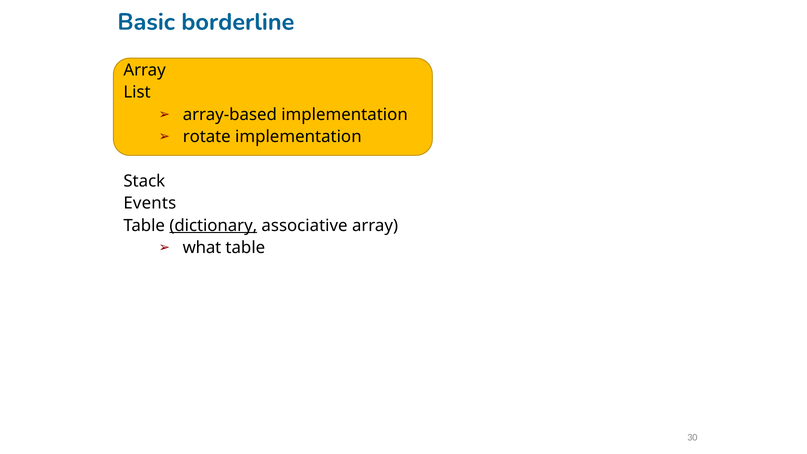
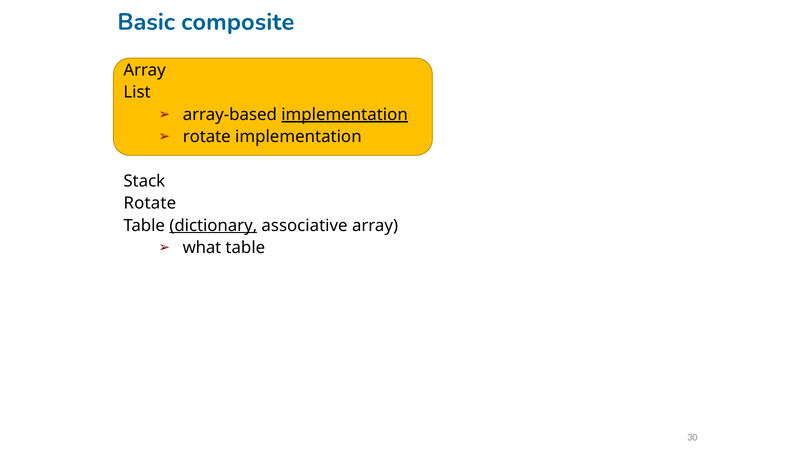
borderline: borderline -> composite (238, 22)
implementation underline: none -> present (345, 114)
Events: Events -> Rotate (150, 203)
